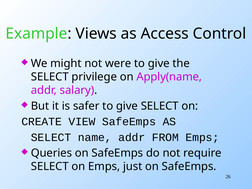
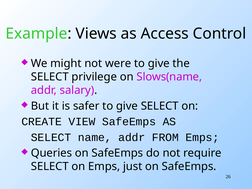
Apply(name: Apply(name -> Slows(name (169, 77)
